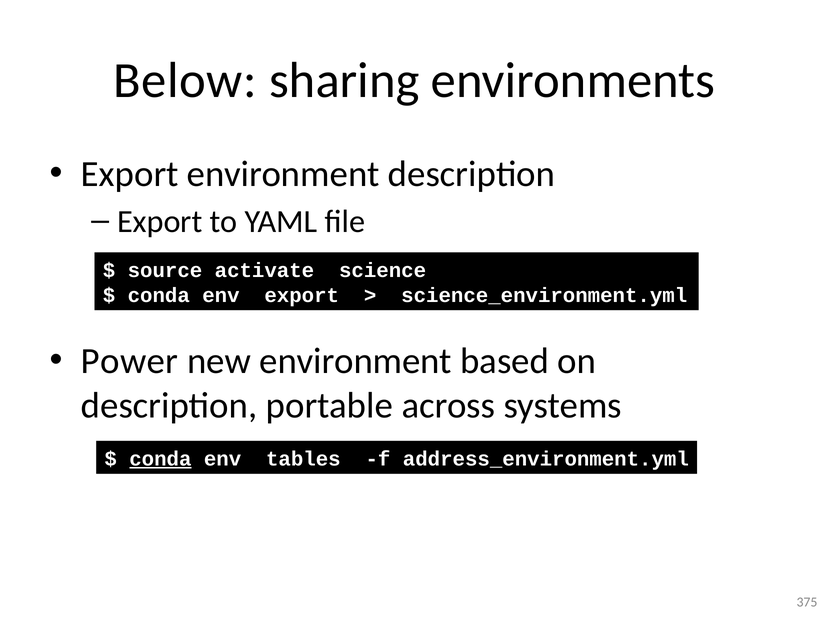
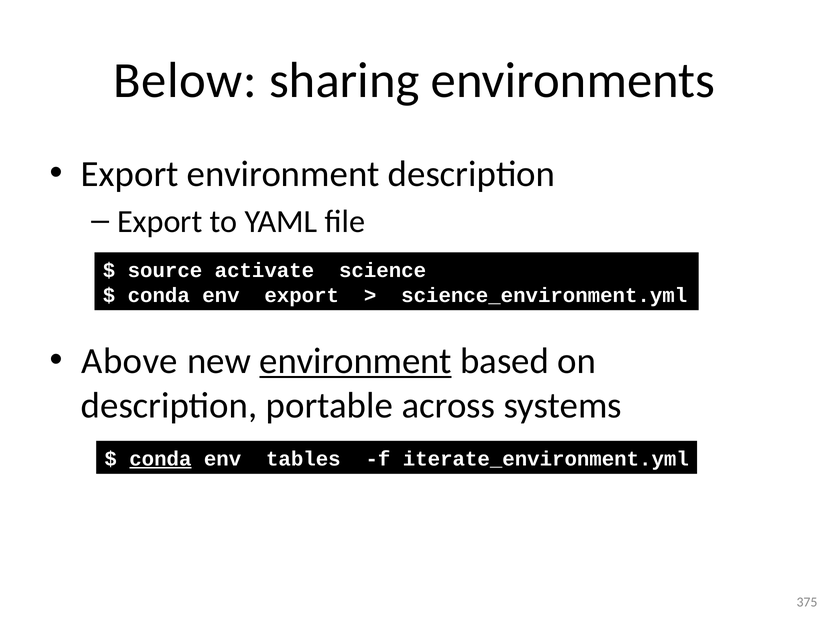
Power: Power -> Above (130, 361)
environment underline: none -> present (356, 361)
address_environment.yml: address_environment.yml -> iterate_environment.yml (546, 459)
